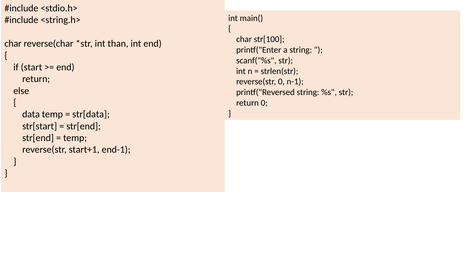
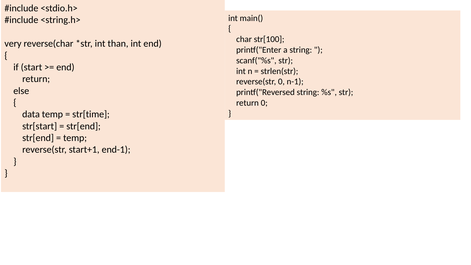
char: char -> very (13, 44)
str[data: str[data -> str[time (91, 114)
